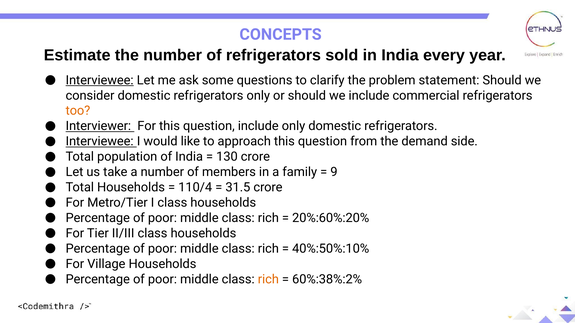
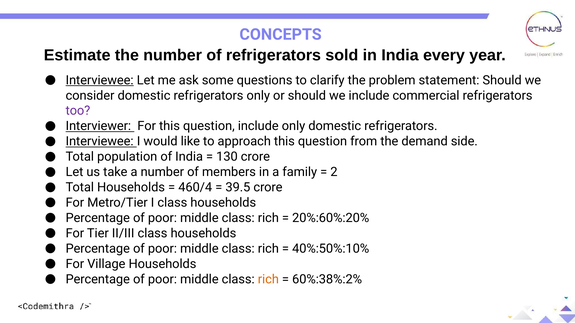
too colour: orange -> purple (78, 111)
9: 9 -> 2 (334, 172)
110/4: 110/4 -> 460/4 (195, 188)
31.5: 31.5 -> 39.5 (238, 188)
